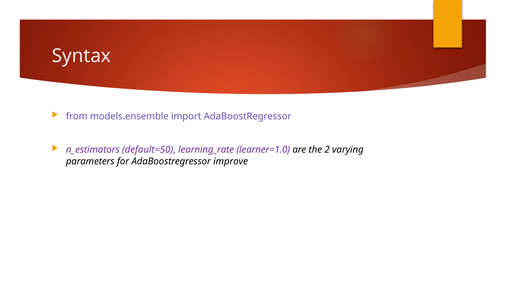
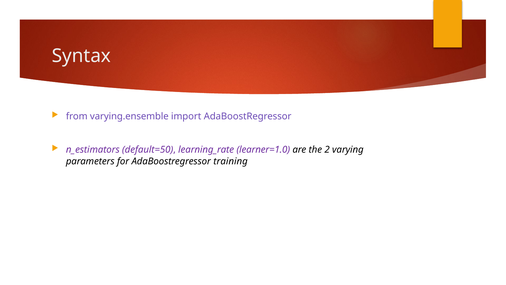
models.ensemble: models.ensemble -> varying.ensemble (129, 116)
improve: improve -> training (231, 161)
